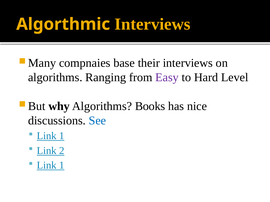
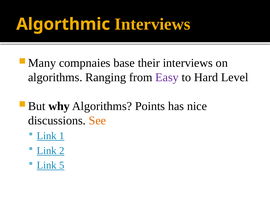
Books: Books -> Points (150, 106)
See colour: blue -> orange (97, 121)
1: 1 -> 5 (62, 166)
